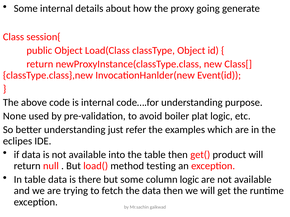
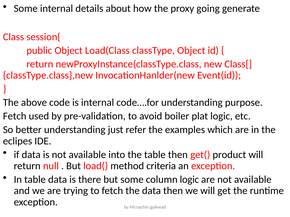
None: None -> Fetch (15, 116)
testing: testing -> criteria (161, 166)
